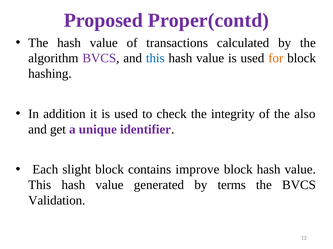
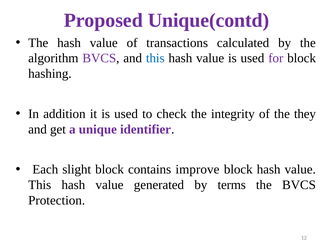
Proper(contd: Proper(contd -> Unique(contd (209, 20)
for colour: orange -> purple (276, 58)
also: also -> they (305, 114)
Validation: Validation -> Protection (57, 201)
